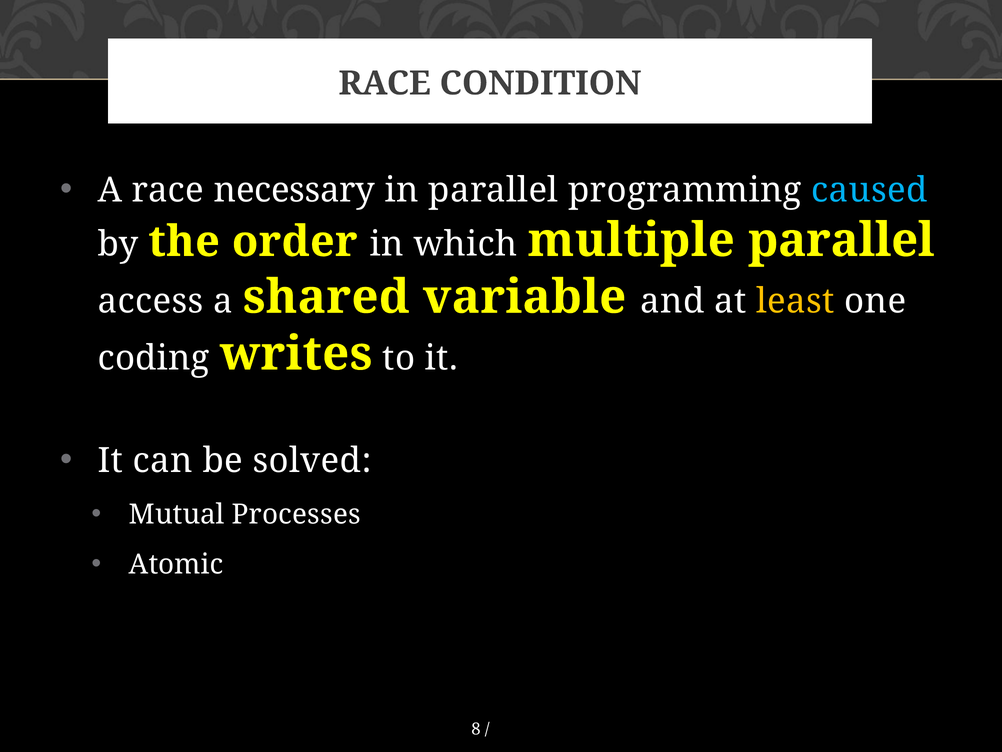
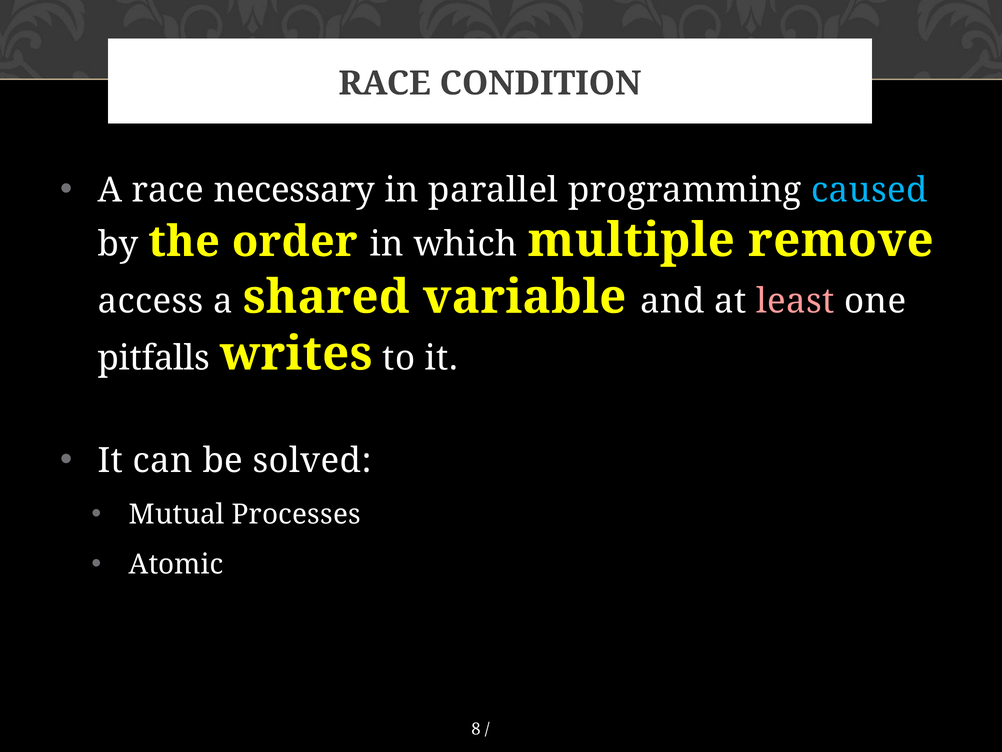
multiple parallel: parallel -> remove (841, 240)
least colour: yellow -> pink (795, 301)
coding: coding -> pitfalls (154, 358)
